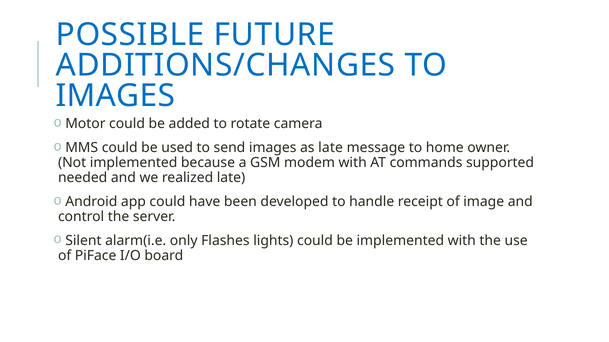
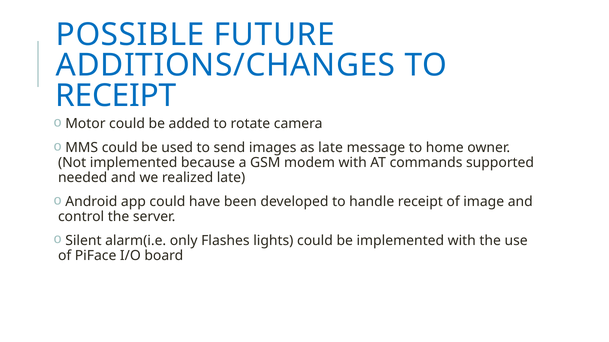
IMAGES: IMAGES -> RECEIPT (116, 96)
